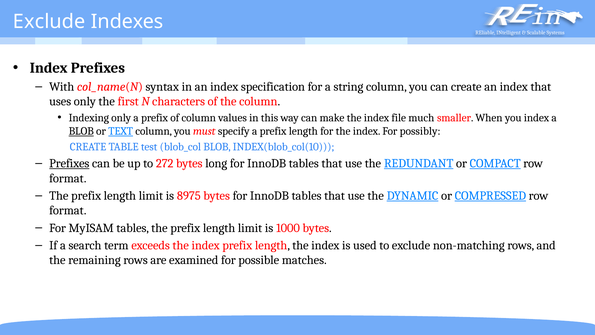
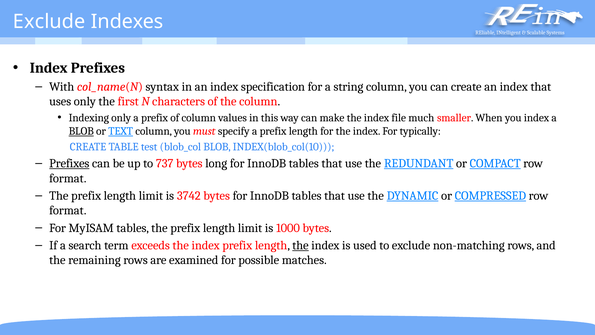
possibly: possibly -> typically (420, 131)
272: 272 -> 737 (165, 163)
8975: 8975 -> 3742 (189, 195)
the underline: none -> present (300, 245)
